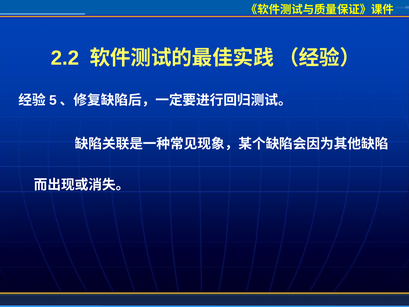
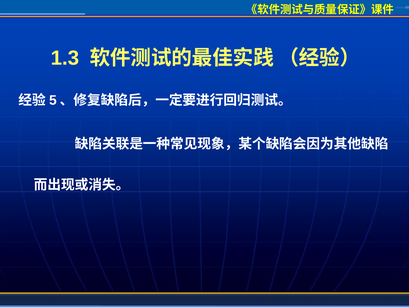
2.2: 2.2 -> 1.3 (65, 58)
